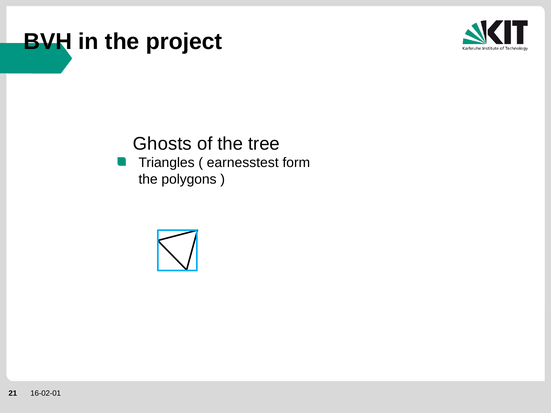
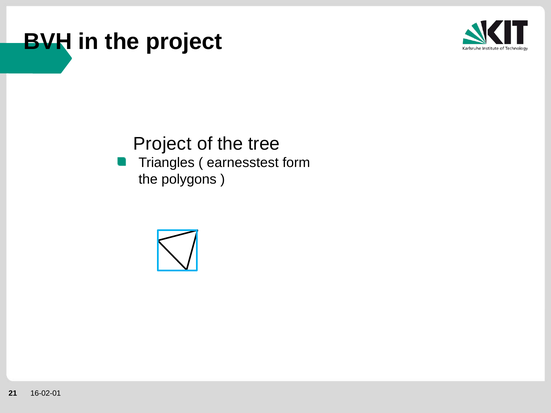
Ghosts: Ghosts -> Project (162, 144)
